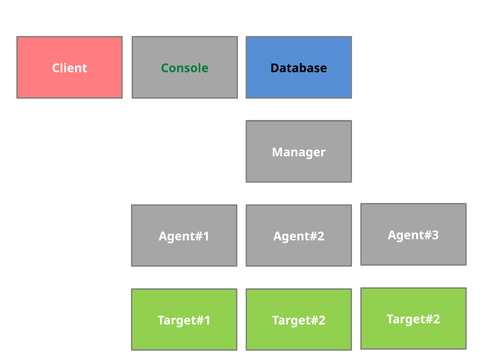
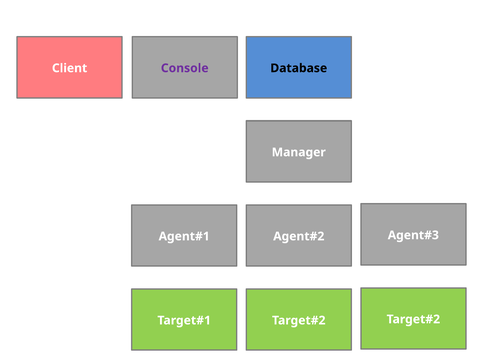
Console colour: green -> purple (185, 68)
